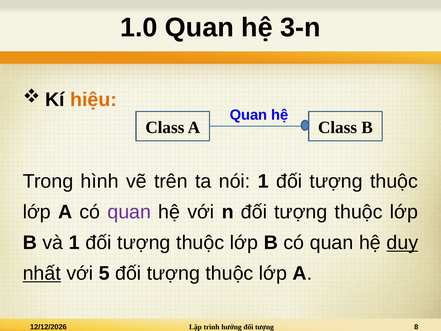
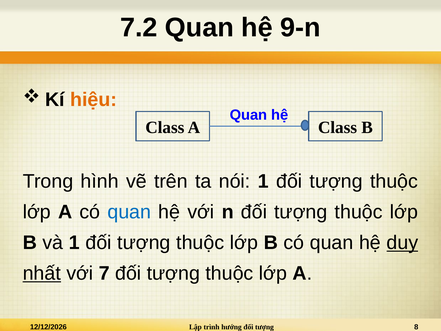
1.0: 1.0 -> 7.2 (139, 28)
3-n: 3-n -> 9-n (300, 28)
quan colour: purple -> blue (129, 212)
5: 5 -> 7 (104, 273)
